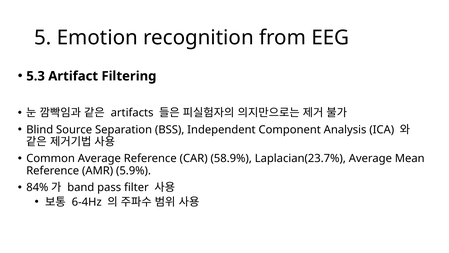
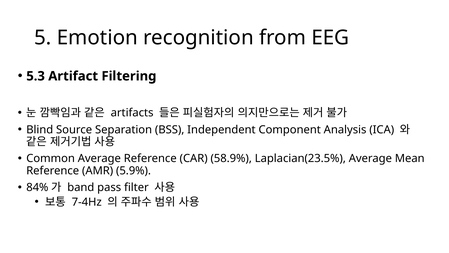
Laplacian(23.7%: Laplacian(23.7% -> Laplacian(23.5% (300, 158)
6-4Hz: 6-4Hz -> 7-4Hz (87, 202)
